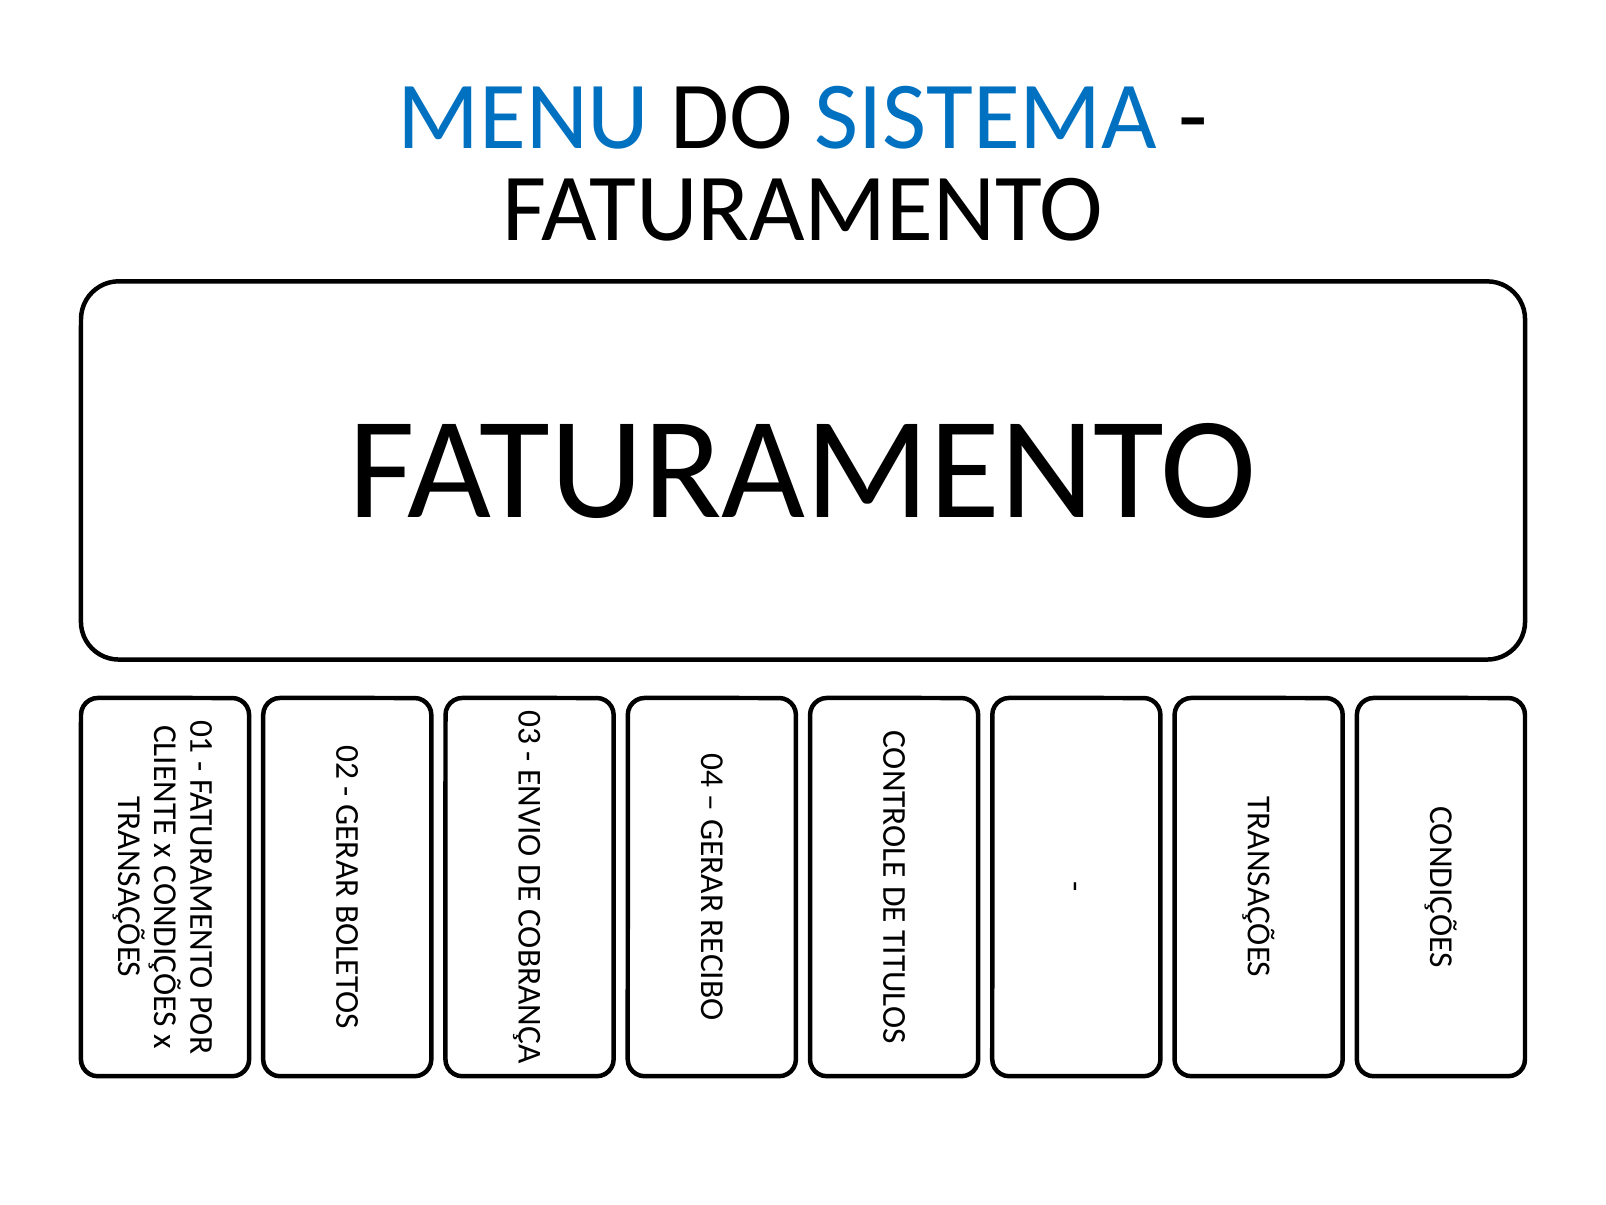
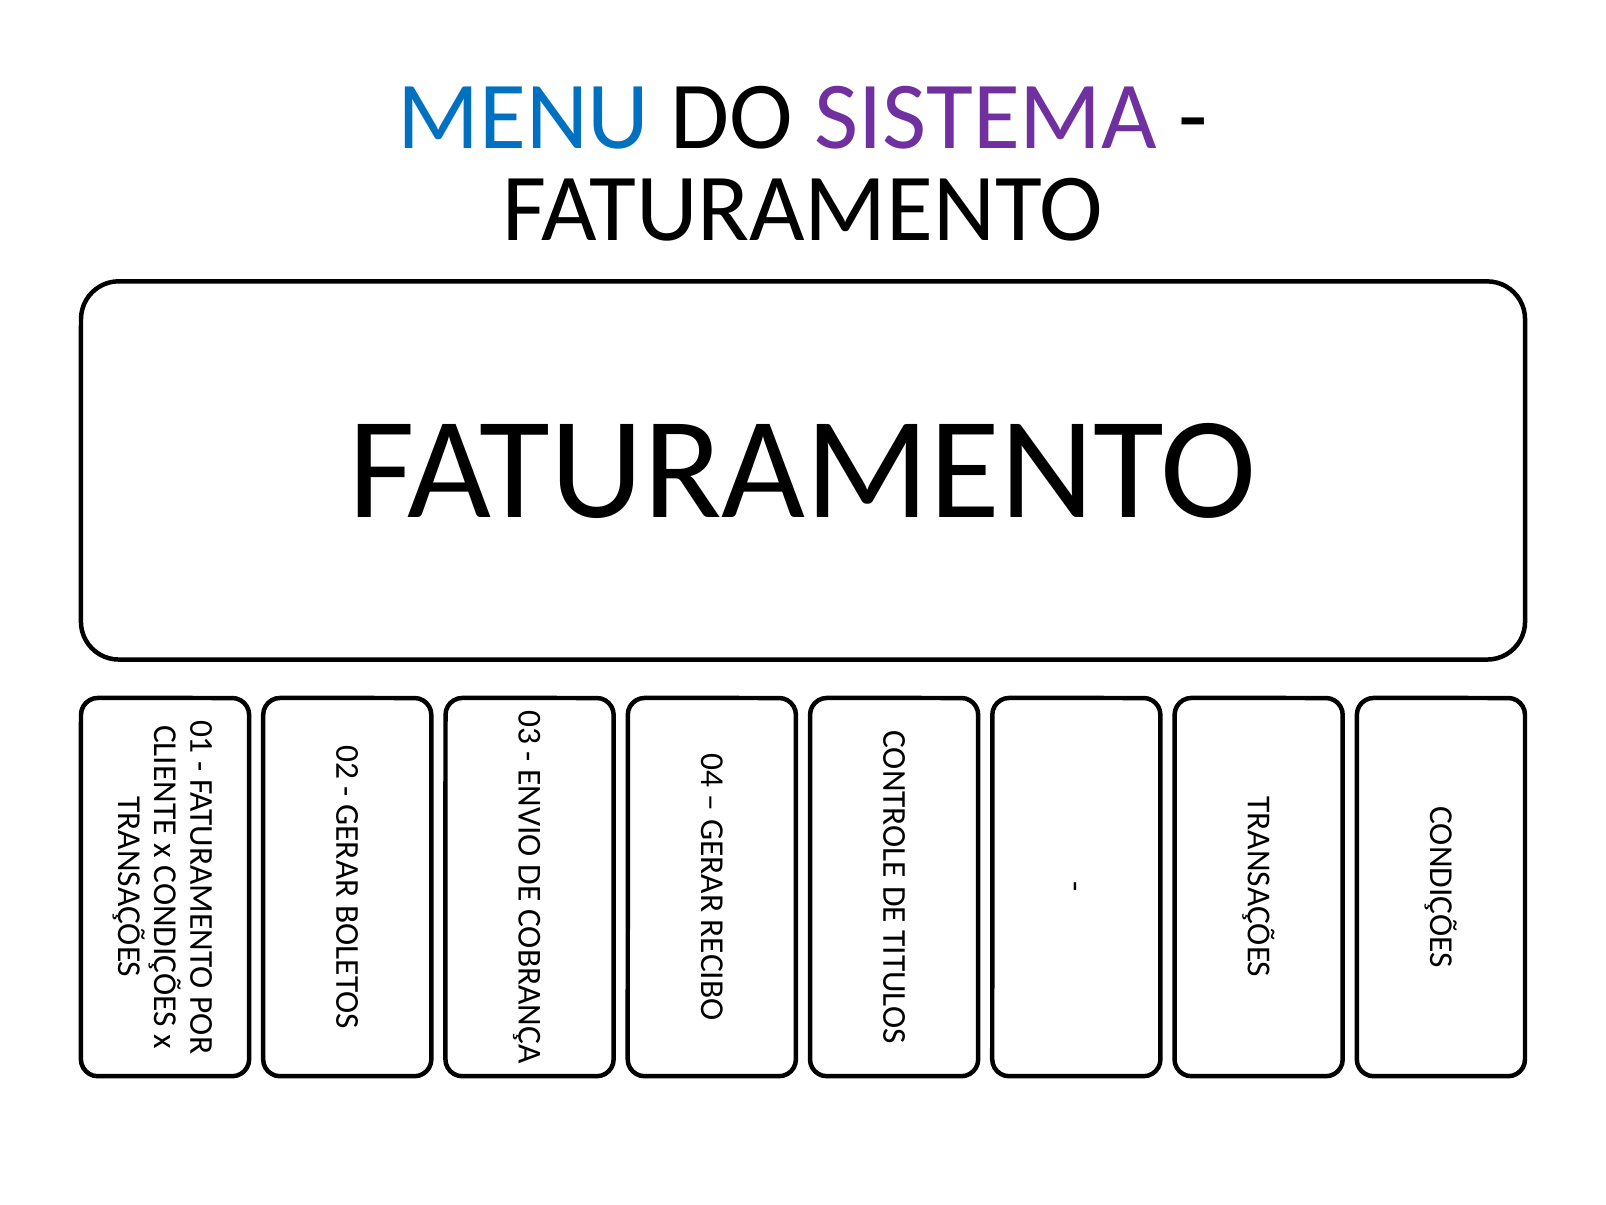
SISTEMA colour: blue -> purple (986, 117)
